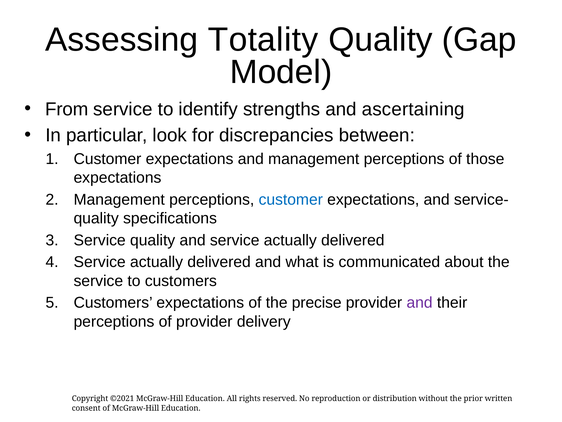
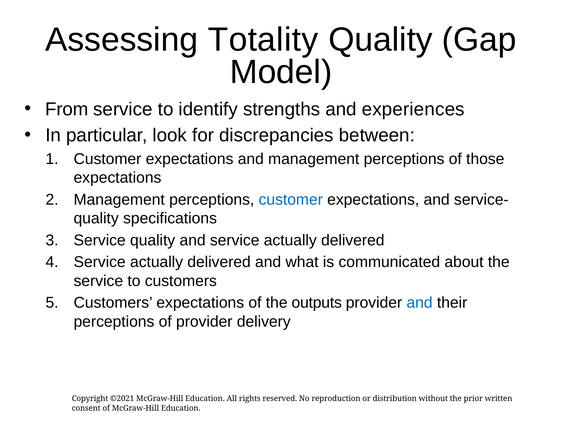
ascertaining: ascertaining -> experiences (413, 109)
precise: precise -> outputs (317, 302)
and colour: purple -> blue (420, 302)
